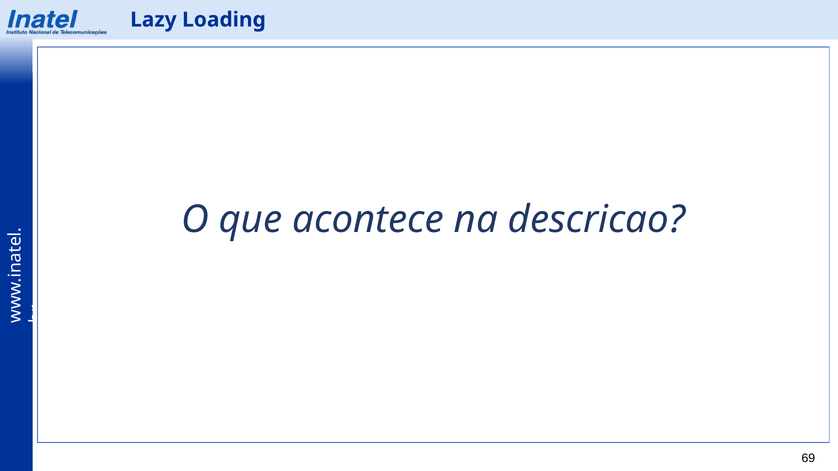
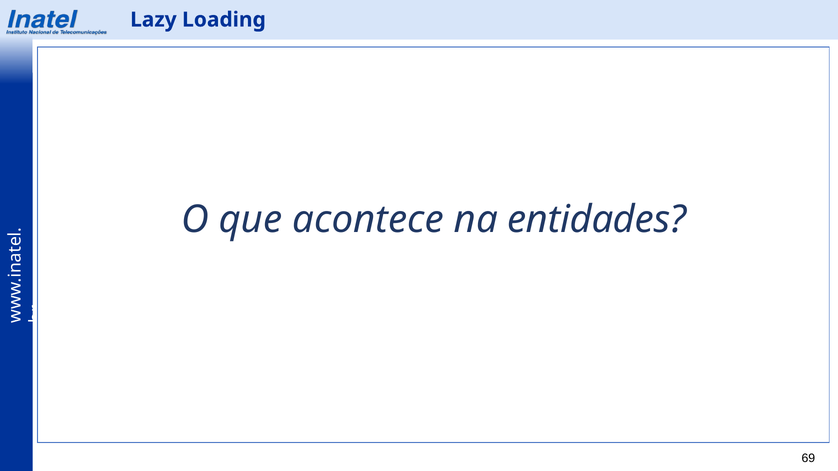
descricao: descricao -> entidades (597, 220)
